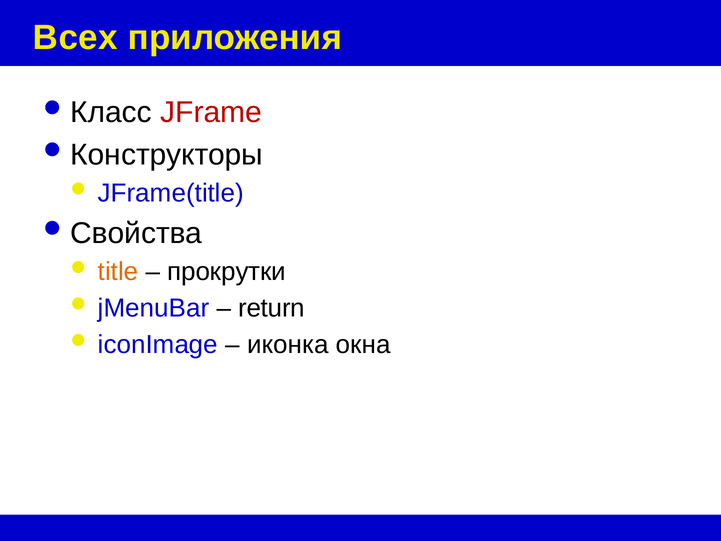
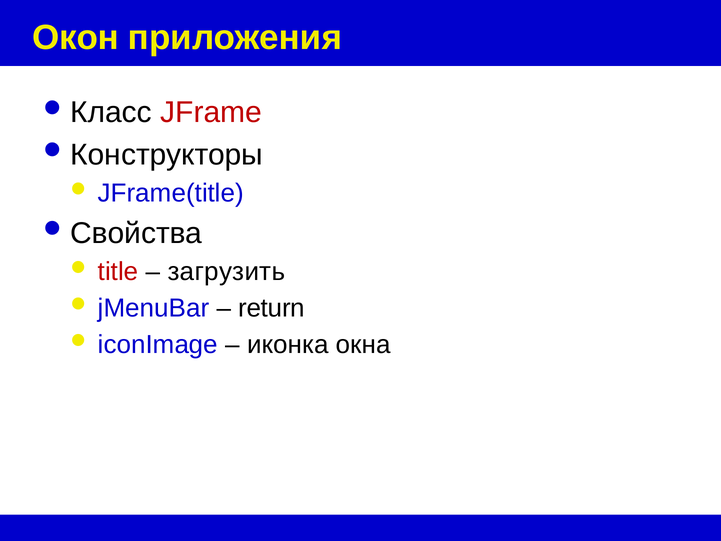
Всех: Всех -> Окон (76, 37)
title colour: orange -> red (118, 272)
прокрутки: прокрутки -> загрузить (226, 272)
